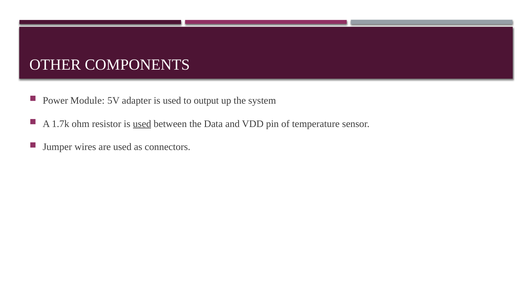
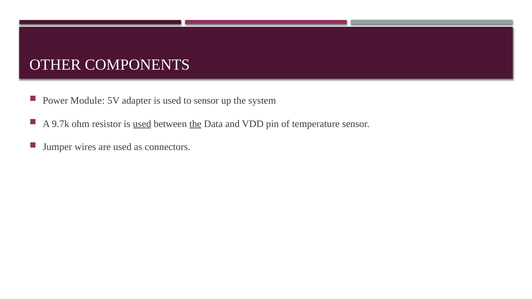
to output: output -> sensor (206, 101)
1.7k: 1.7k -> 9.7k (61, 124)
the underline: none -> present (195, 124)
